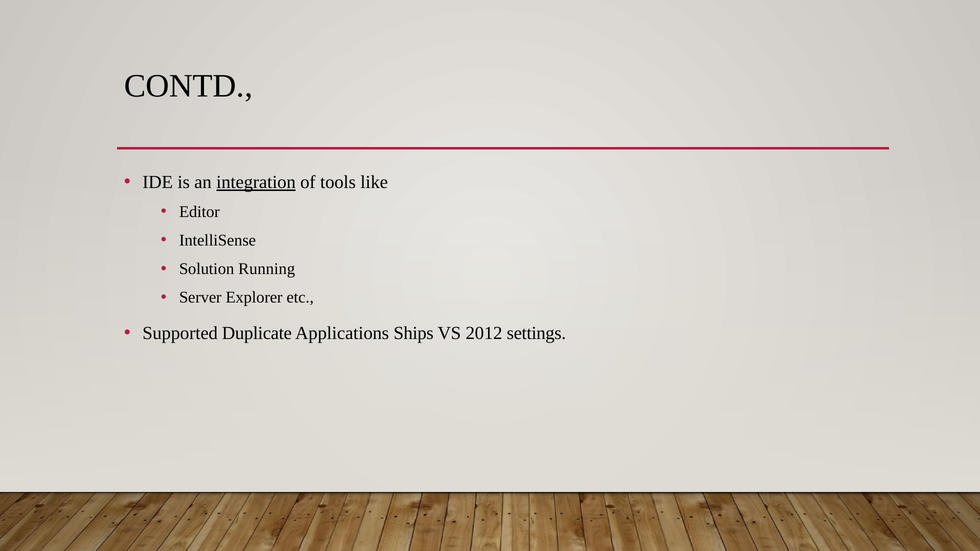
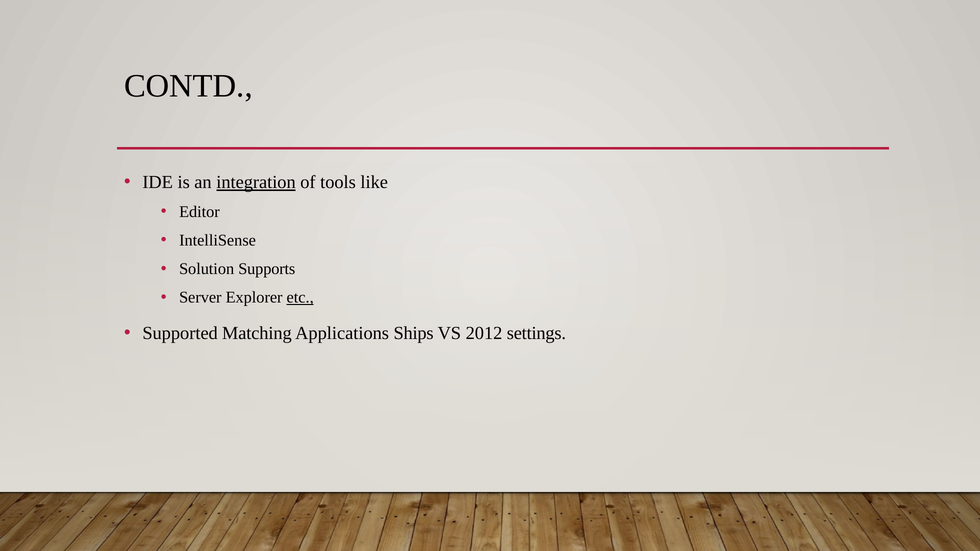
Running: Running -> Supports (267, 269)
etc underline: none -> present (300, 298)
Duplicate: Duplicate -> Matching (257, 333)
